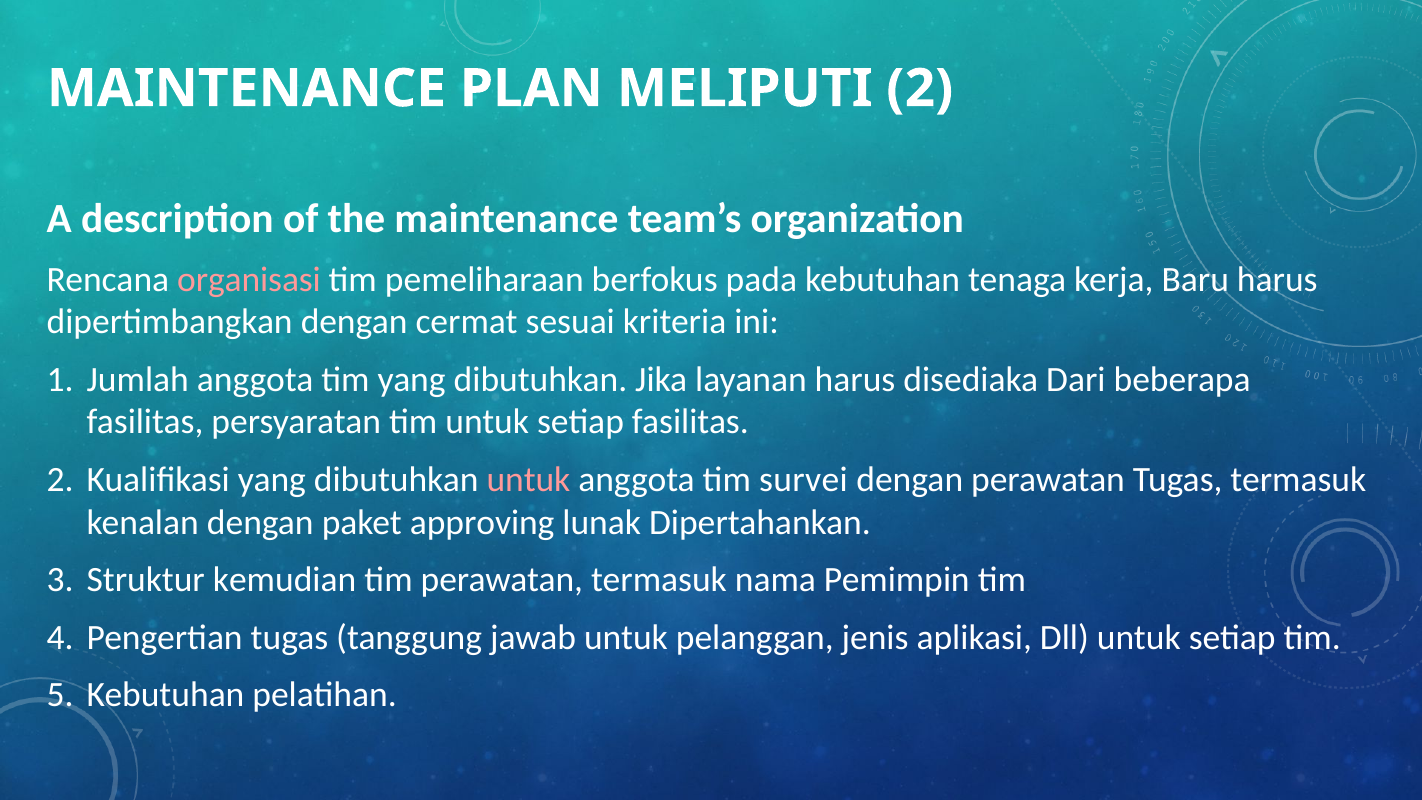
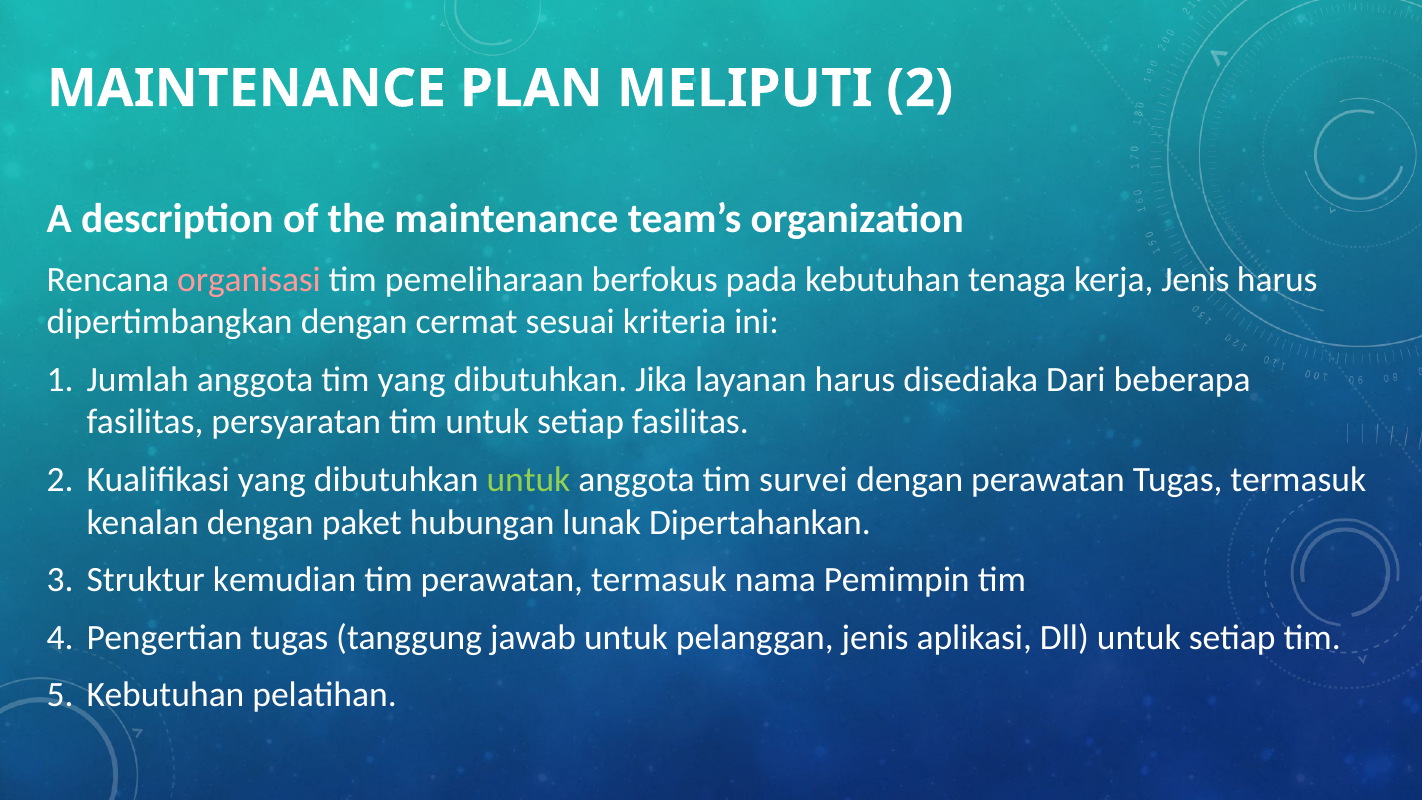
kerja Baru: Baru -> Jenis (1195, 279)
untuk colour: pink -> light green (528, 480)
approving: approving -> hubungan (482, 522)
